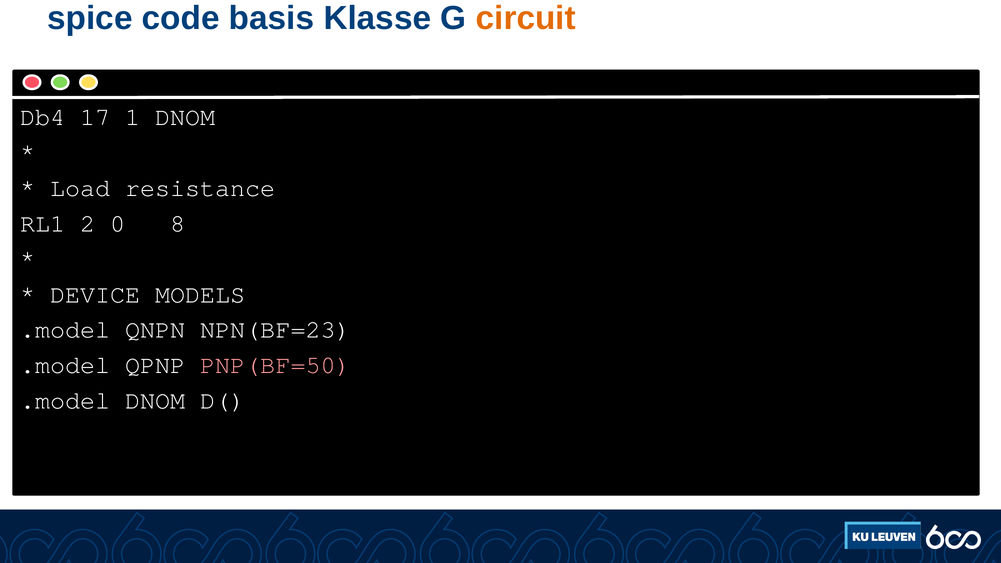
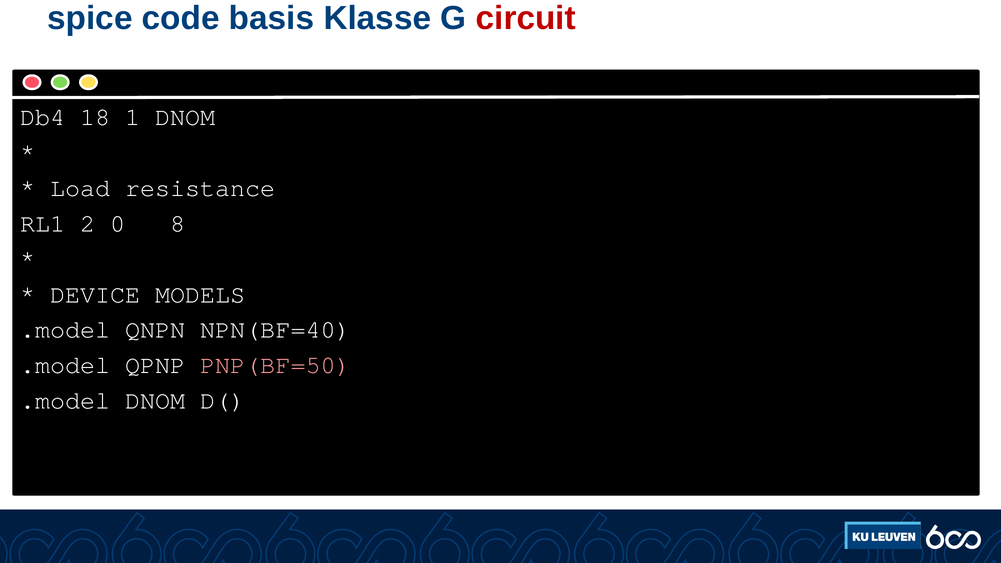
circuit colour: orange -> red (526, 18)
17: 17 -> 18 (95, 117)
NPN(BF=23: NPN(BF=23 -> NPN(BF=40 (276, 330)
